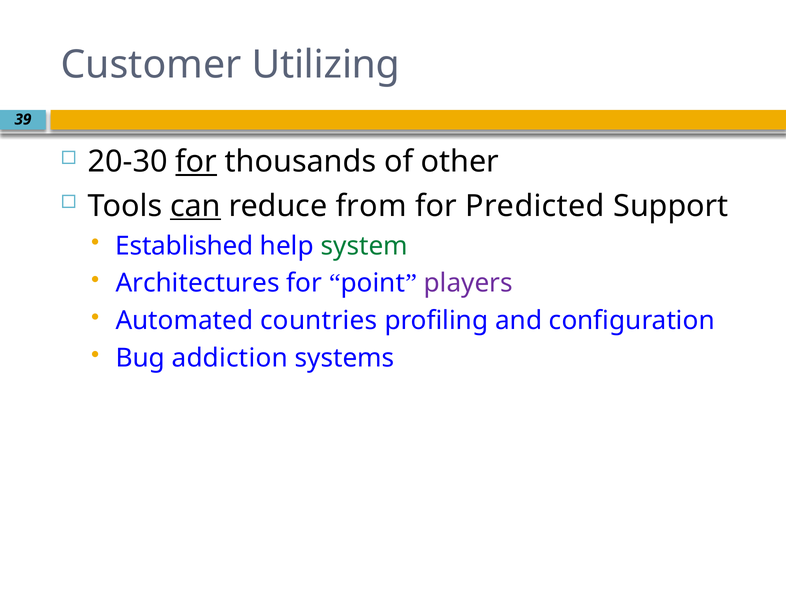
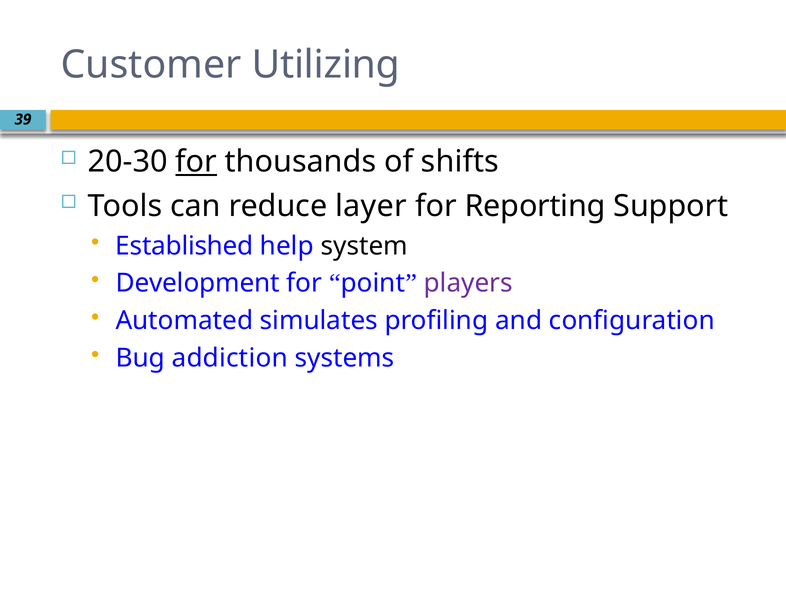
other: other -> shifts (460, 162)
can underline: present -> none (195, 206)
from: from -> layer (371, 206)
Predicted: Predicted -> Reporting (535, 206)
system colour: green -> black (364, 246)
Architectures: Architectures -> Development (198, 284)
countries: countries -> simulates (319, 321)
